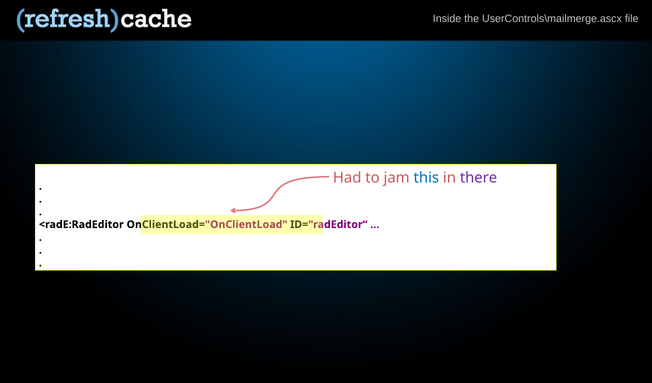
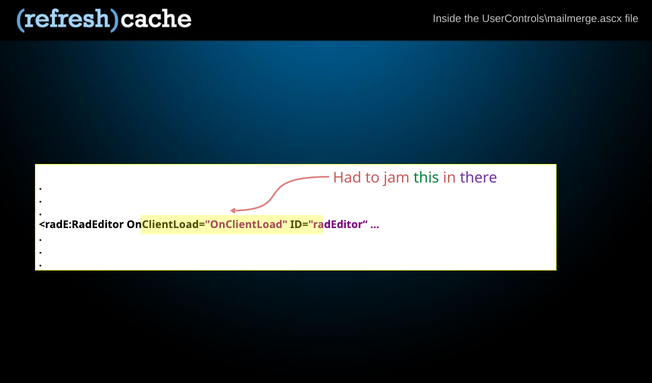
this colour: blue -> green (426, 178)
